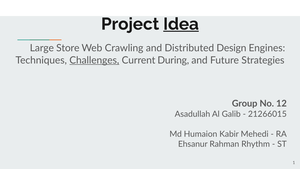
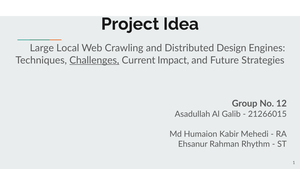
Idea underline: present -> none (181, 24)
Store: Store -> Local (68, 48)
During: During -> Impact (173, 60)
